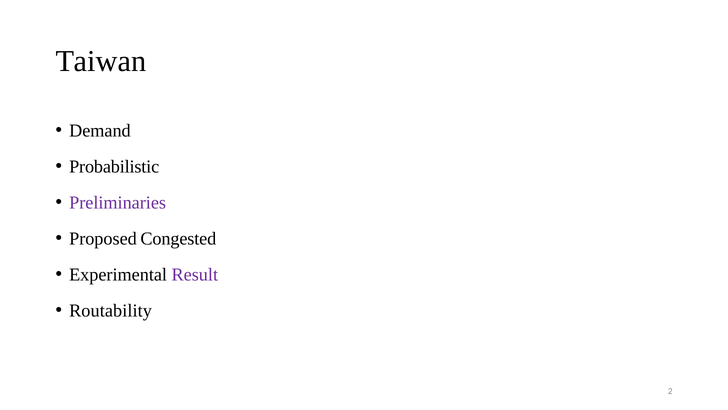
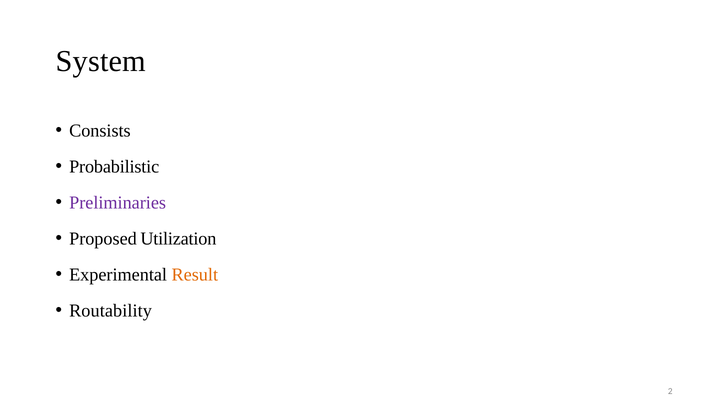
Taiwan: Taiwan -> System (101, 61)
Demand: Demand -> Consists (100, 130)
Congested: Congested -> Utilization (178, 238)
Result colour: purple -> orange (195, 274)
